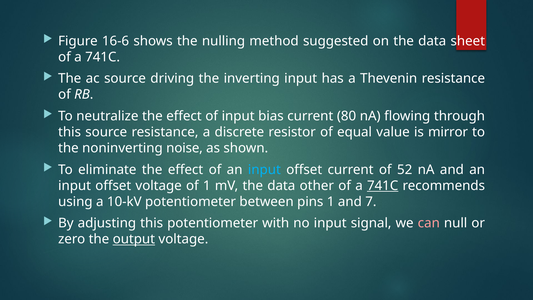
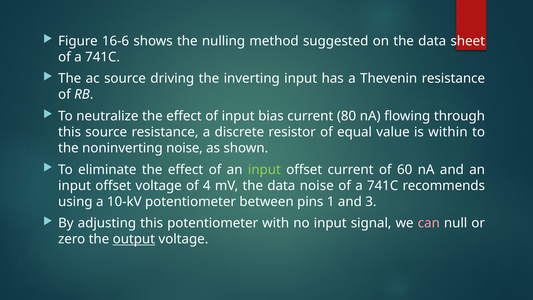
mirror: mirror -> within (448, 132)
input colour: light blue -> light green (264, 170)
52: 52 -> 60 (405, 170)
of 1: 1 -> 4 (207, 185)
data other: other -> noise (317, 185)
741C underline: present -> none (383, 185)
7: 7 -> 3 (371, 201)
